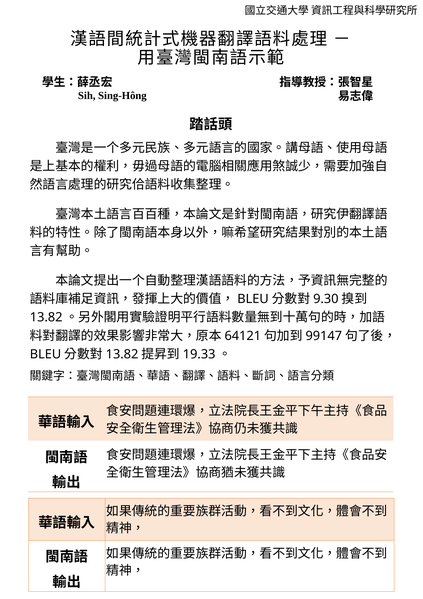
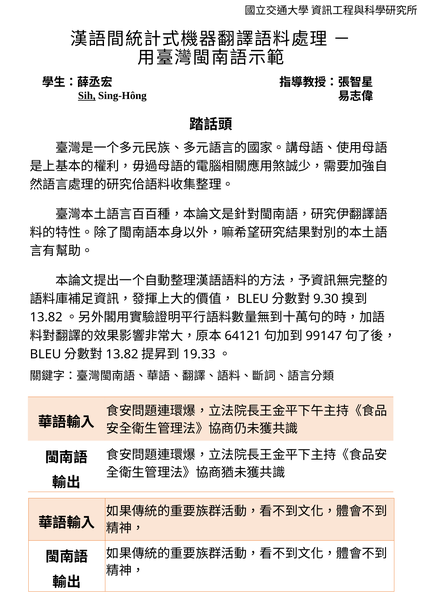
Sih underline: none -> present (87, 95)
